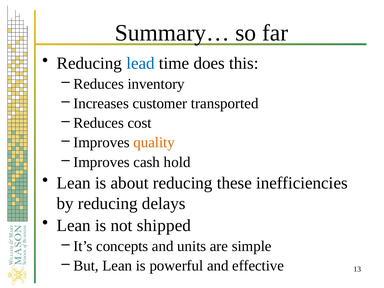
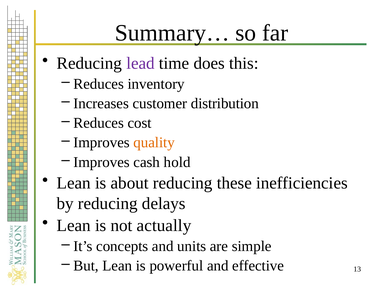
lead colour: blue -> purple (141, 63)
transported: transported -> distribution (225, 103)
shipped: shipped -> actually (164, 226)
